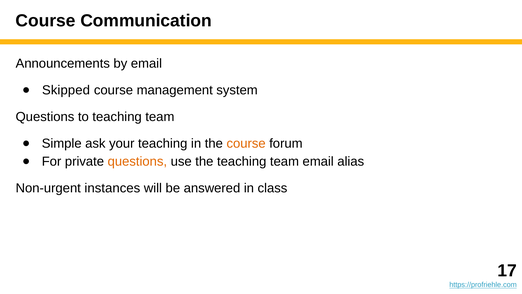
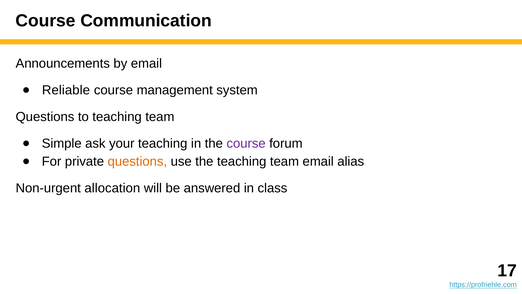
Skipped: Skipped -> Reliable (66, 90)
course colour: orange -> purple (246, 143)
instances: instances -> allocation (112, 188)
